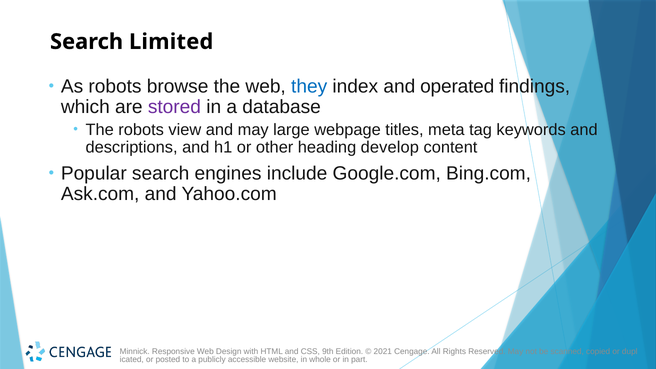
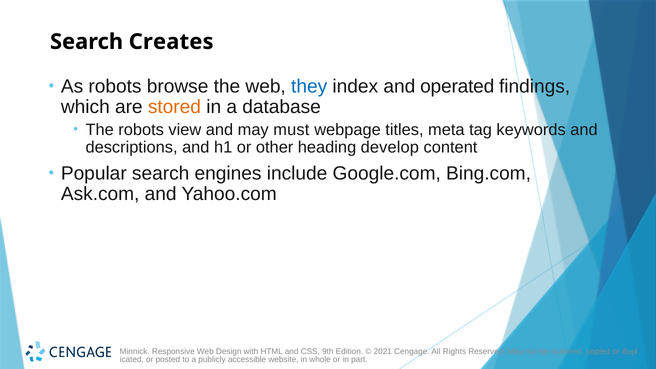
Limited: Limited -> Creates (171, 42)
stored colour: purple -> orange (174, 107)
large: large -> must (291, 130)
